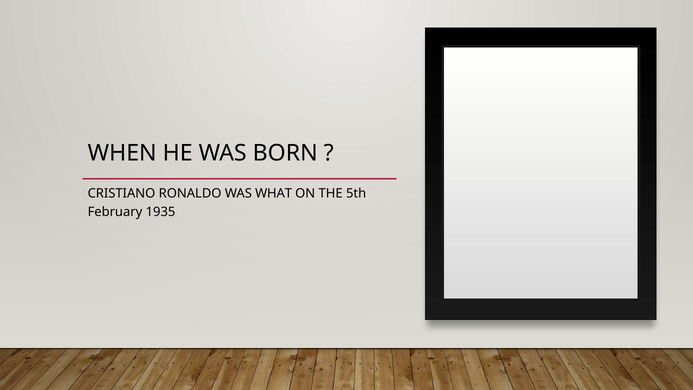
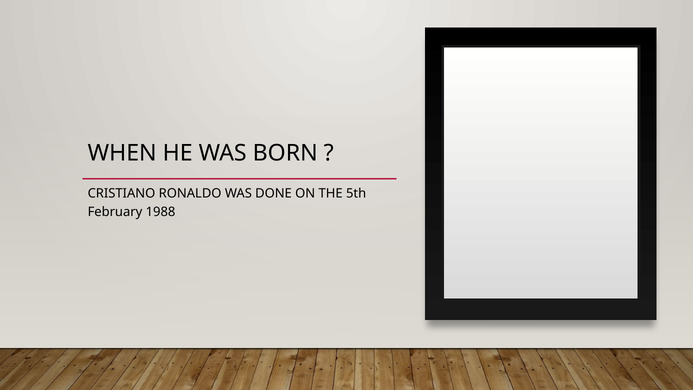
WHAT: WHAT -> DONE (274, 193)
1935: 1935 -> 1988 (161, 212)
